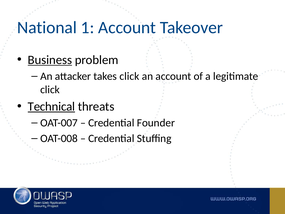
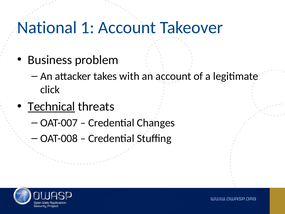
Business underline: present -> none (50, 60)
takes click: click -> with (129, 76)
Founder: Founder -> Changes (156, 123)
